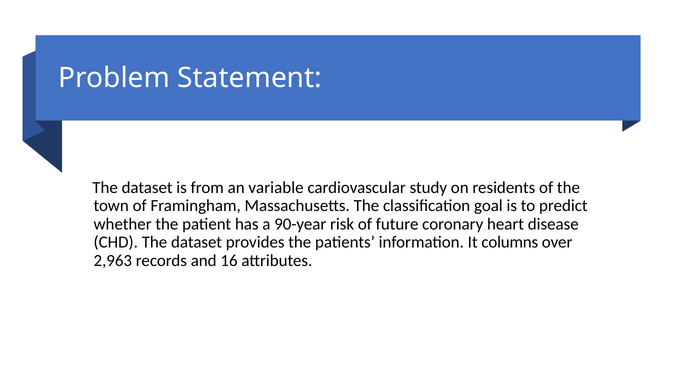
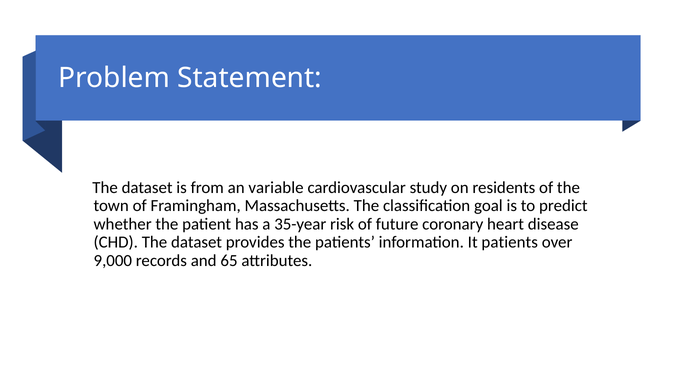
90-year: 90-year -> 35-year (300, 224)
It columns: columns -> patients (510, 242)
2,963: 2,963 -> 9,000 (113, 261)
16: 16 -> 65 (229, 261)
